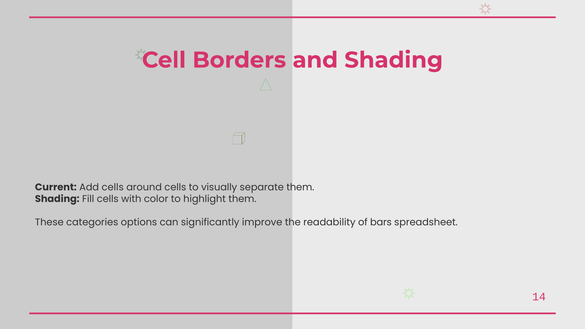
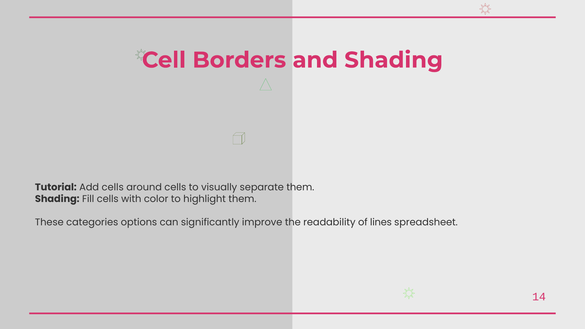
Current: Current -> Tutorial (56, 187)
bars: bars -> lines (381, 222)
